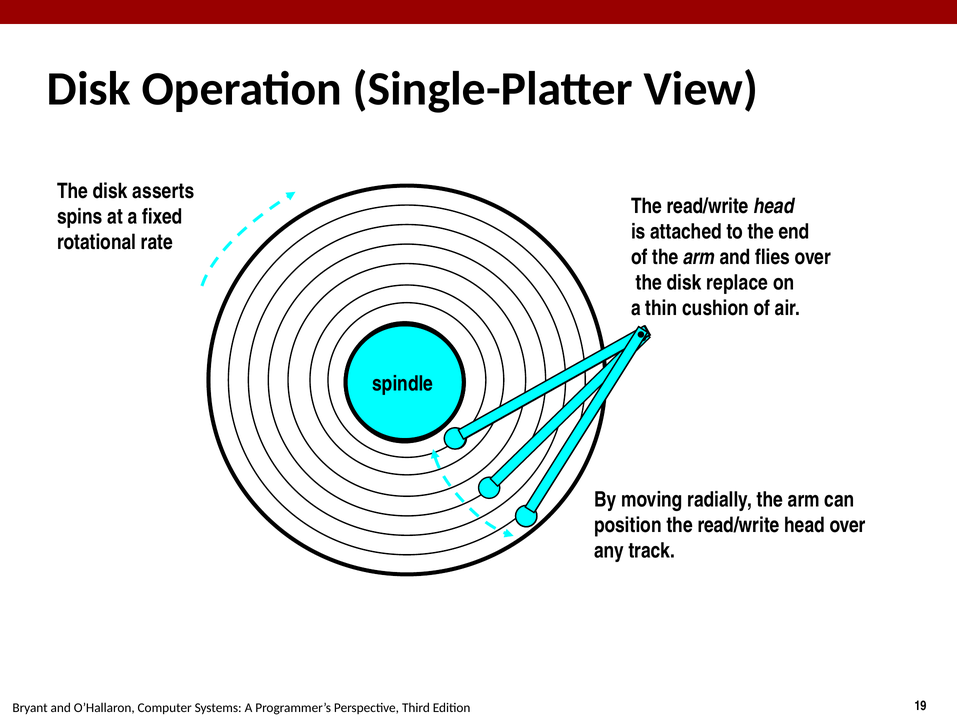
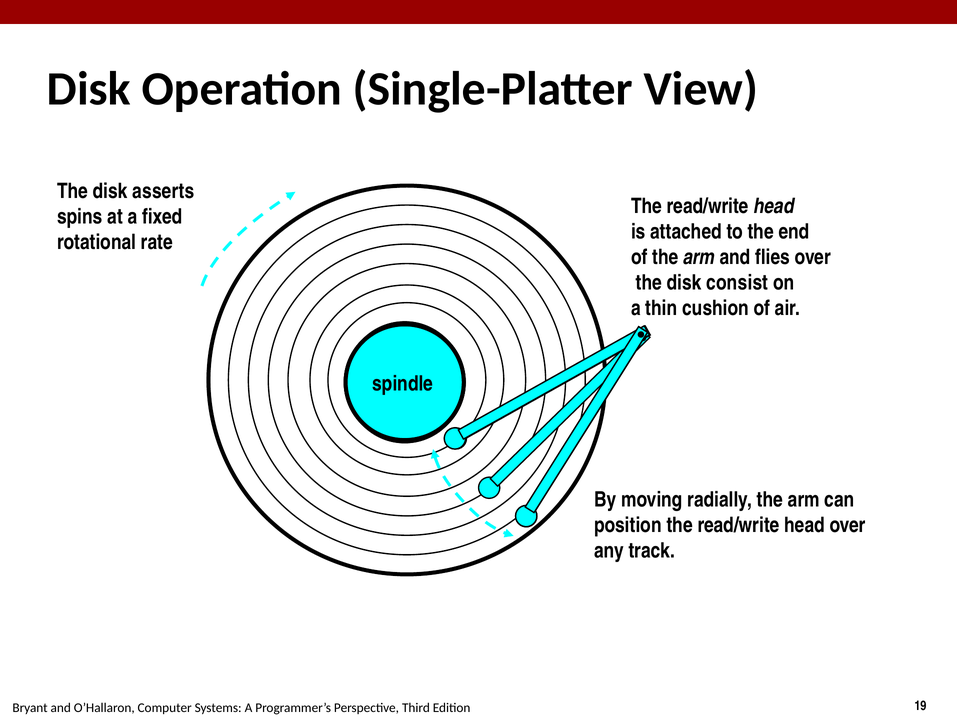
replace: replace -> consist (737, 282)
